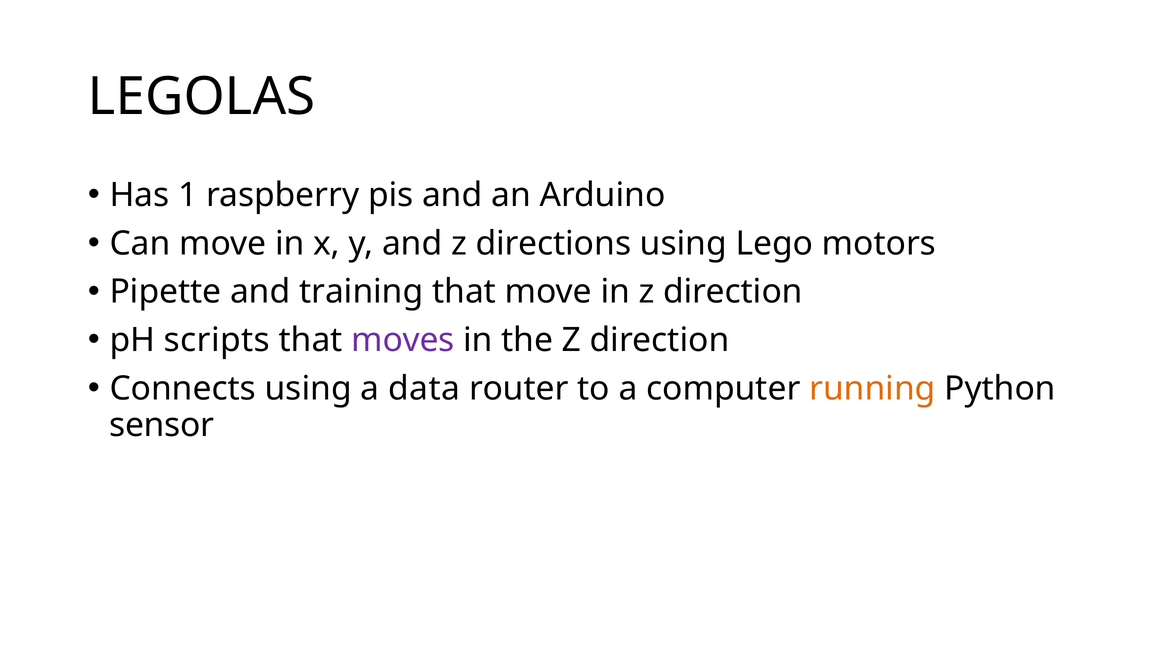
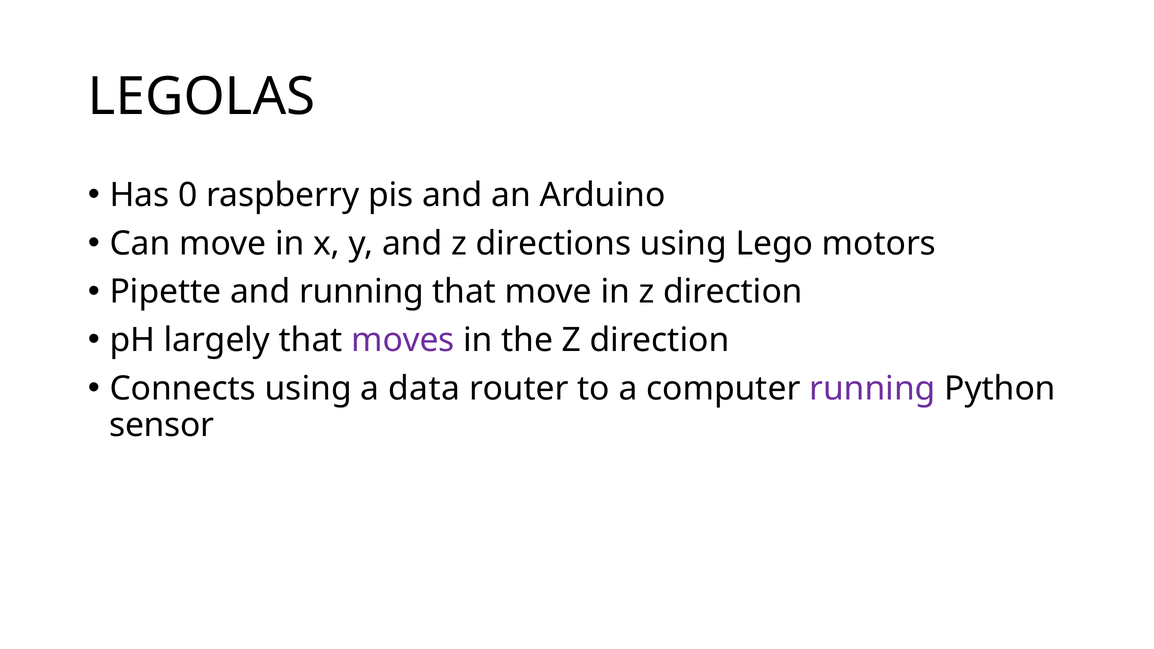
1: 1 -> 0 (188, 195)
and training: training -> running (361, 292)
scripts: scripts -> largely (217, 340)
running colour: orange -> purple (872, 389)
